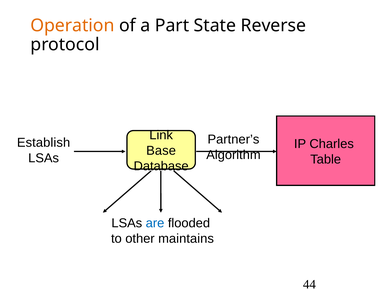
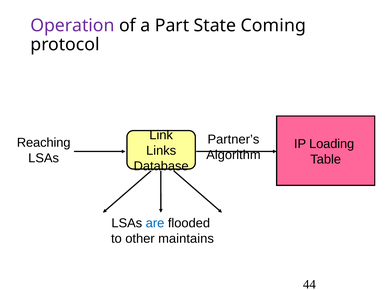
Operation colour: orange -> purple (72, 25)
Reverse: Reverse -> Coming (273, 25)
Establish: Establish -> Reaching (44, 142)
Charles: Charles -> Loading (332, 144)
Base: Base -> Links (161, 150)
